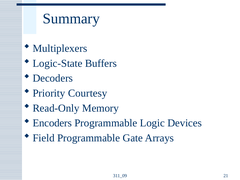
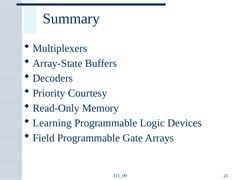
Logic-State: Logic-State -> Array-State (58, 63)
Encoders: Encoders -> Learning (52, 123)
